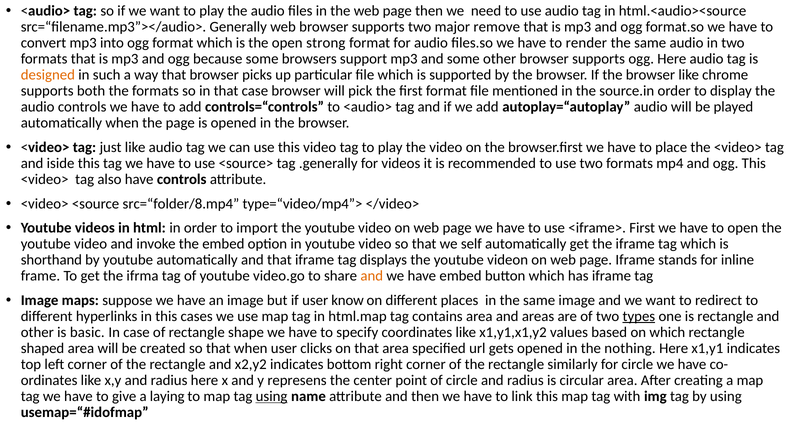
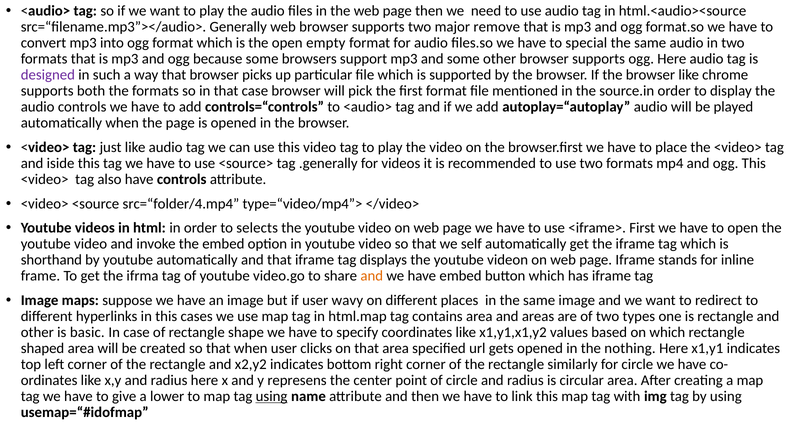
strong: strong -> empty (326, 43)
render: render -> special (586, 43)
designed colour: orange -> purple (48, 75)
src=“folder/8.mp4: src=“folder/8.mp4 -> src=“folder/4.mp4 (181, 204)
import: import -> selects (257, 228)
know: know -> wavy (347, 300)
types underline: present -> none (639, 316)
laying: laying -> lower (167, 396)
